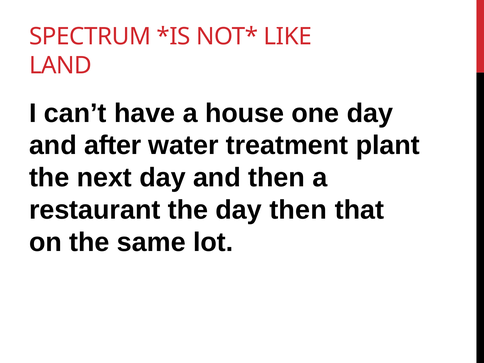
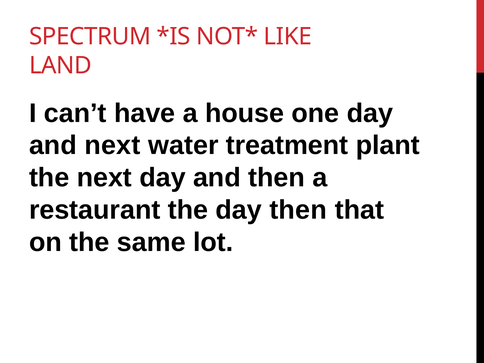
and after: after -> next (112, 145)
